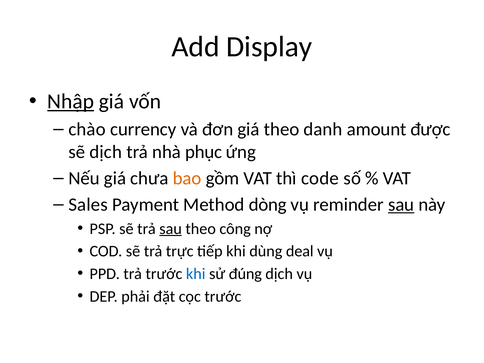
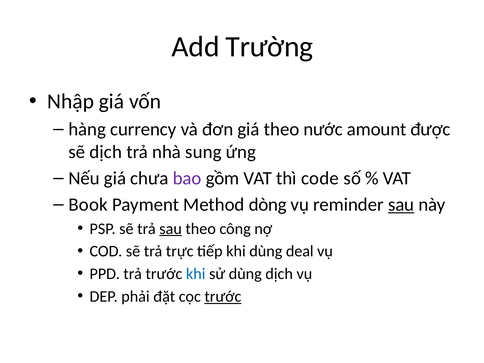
Display: Display -> Trường (269, 47)
Nhập underline: present -> none (71, 102)
chào: chào -> hàng (87, 129)
danh: danh -> nước (323, 129)
phục: phục -> sung (203, 152)
bao colour: orange -> purple (187, 178)
Sales: Sales -> Book (88, 205)
sử đúng: đúng -> dùng (245, 274)
trước underline: none -> present (223, 296)
